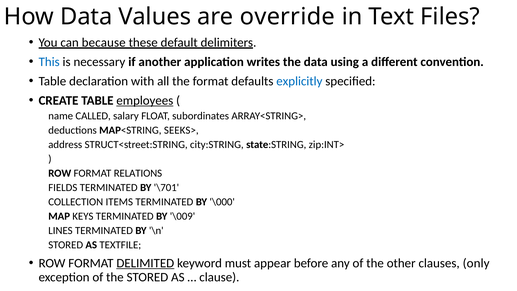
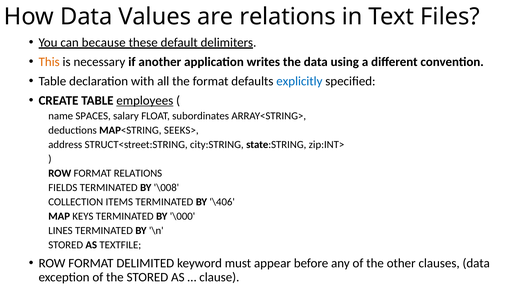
are override: override -> relations (288, 17)
This colour: blue -> orange (49, 62)
CALLED: CALLED -> SPACES (93, 116)
\701: \701 -> \008 (166, 188)
\000: \000 -> \406 (222, 202)
\009: \009 -> \000 (182, 216)
DELIMITED underline: present -> none (145, 263)
clauses only: only -> data (476, 263)
